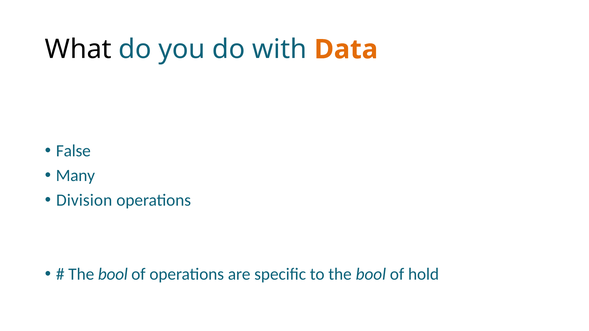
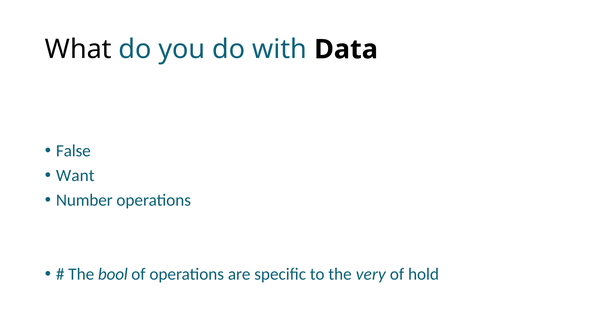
Data colour: orange -> black (346, 49)
Many: Many -> Want (75, 176)
Division: Division -> Number (84, 200)
to the bool: bool -> very (371, 275)
